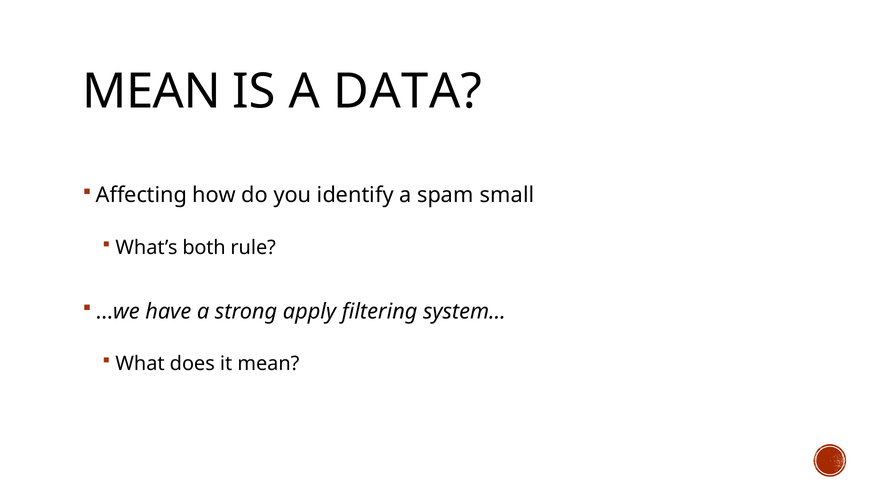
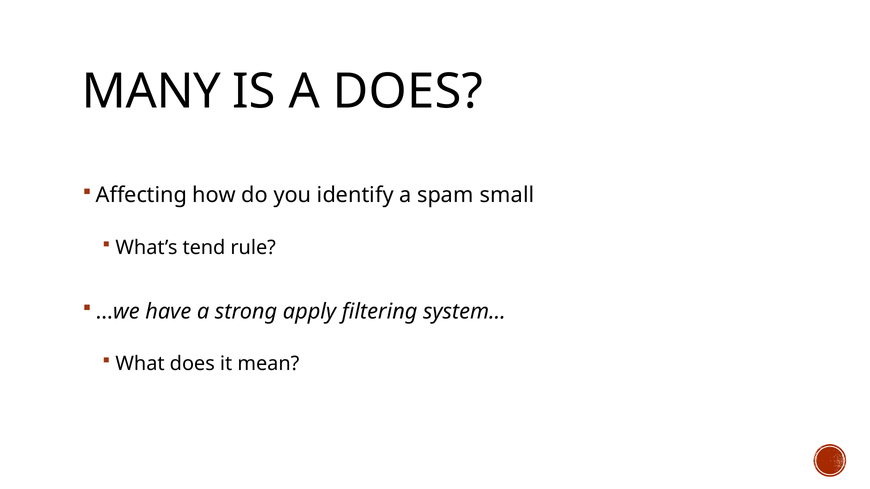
MEAN: MEAN -> MANY (152, 92)
A DATA: DATA -> DOES (408, 92)
both: both -> tend (204, 248)
